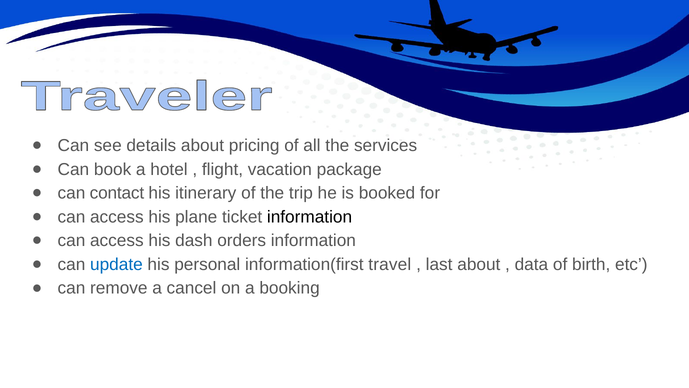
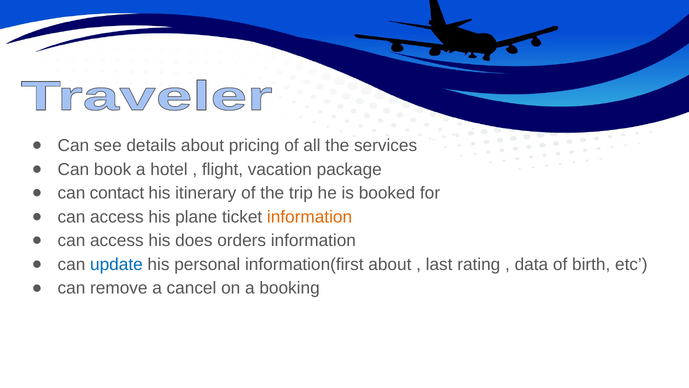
information colour: black -> orange (310, 217)
dash: dash -> does (194, 240)
information(first travel: travel -> about (390, 264)
last about: about -> rating (479, 264)
